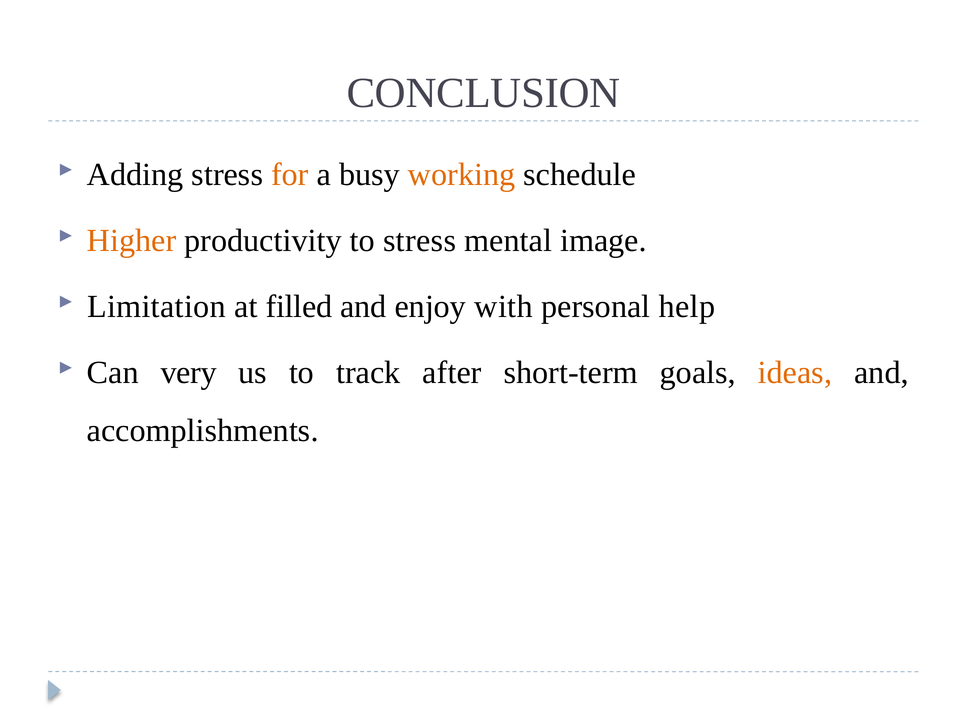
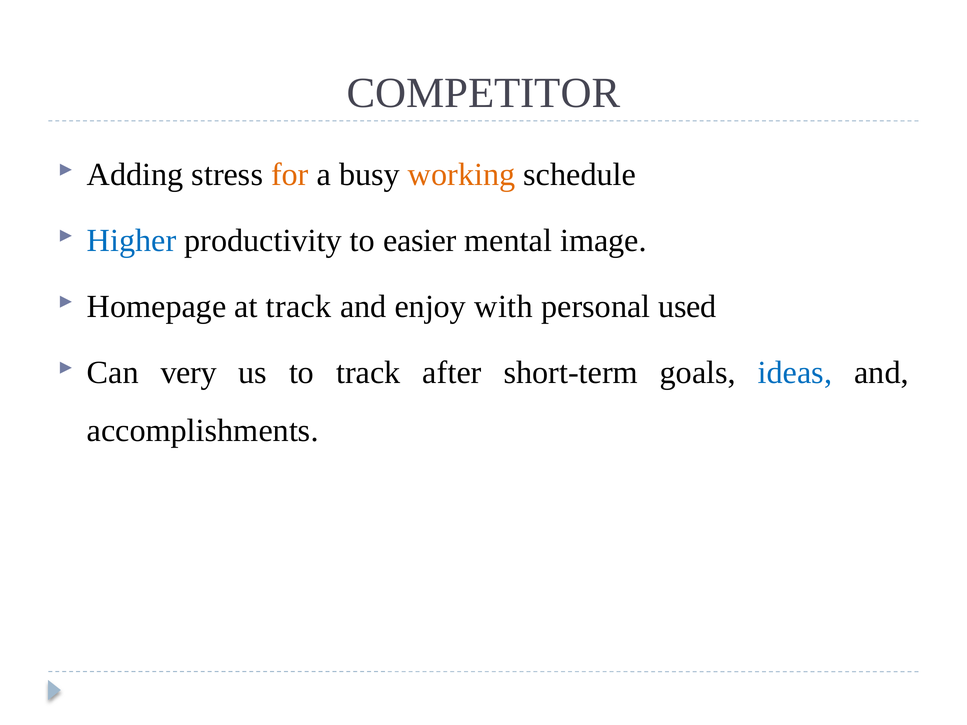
CONCLUSION: CONCLUSION -> COMPETITOR (483, 93)
Higher colour: orange -> blue (132, 241)
to stress: stress -> easier (420, 241)
Limitation: Limitation -> Homepage (157, 307)
at filled: filled -> track (299, 307)
help: help -> used (687, 307)
ideas colour: orange -> blue (795, 373)
